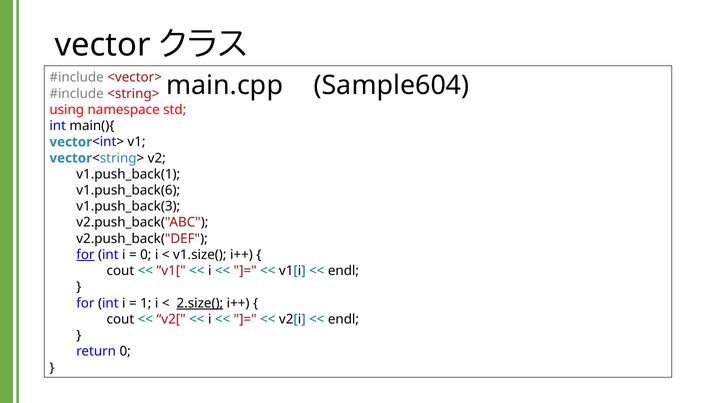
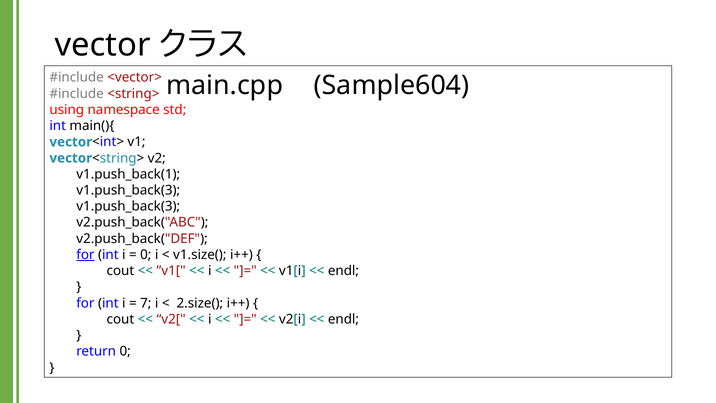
v1.push_back(6: v1.push_back(6 -> v1.push_back(3 (128, 190)
1: 1 -> 7 (146, 303)
2.size( underline: present -> none (200, 303)
